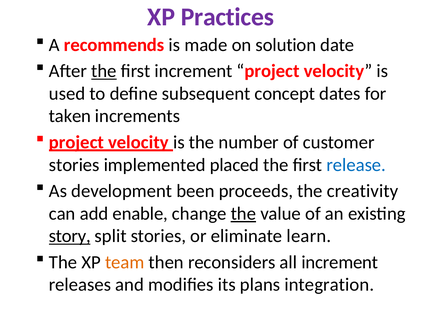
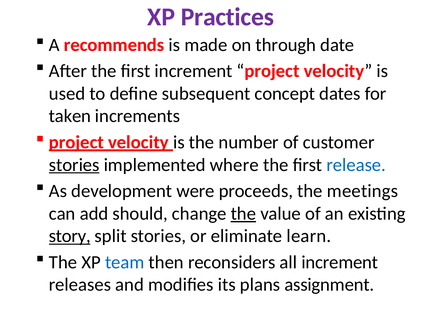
solution: solution -> through (286, 45)
the underline: present -> none (104, 71)
stories underline: none -> present (74, 165)
placed: placed -> where (234, 165)
been: been -> were (196, 191)
creativity: creativity -> meetings (363, 191)
enable: enable -> should (140, 213)
team colour: orange -> blue (125, 262)
integration: integration -> assignment (329, 285)
